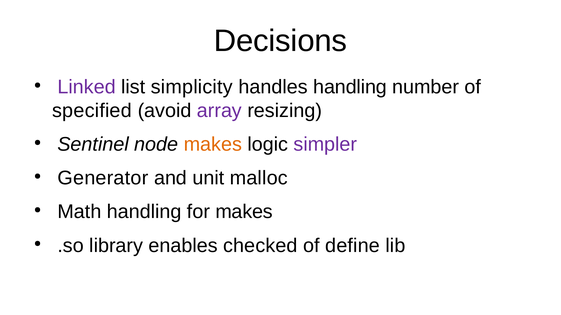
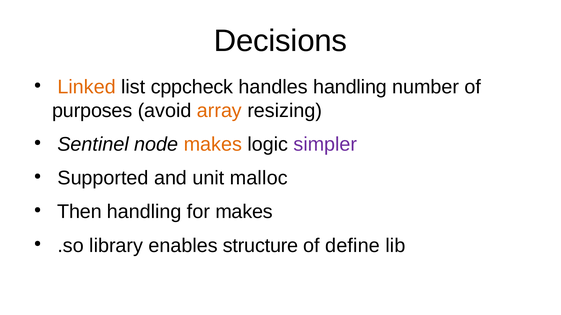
Linked colour: purple -> orange (87, 87)
simplicity: simplicity -> cppcheck (192, 87)
specified: specified -> purposes (92, 111)
array colour: purple -> orange (219, 111)
Generator: Generator -> Supported (103, 178)
Math: Math -> Then (80, 212)
checked: checked -> structure (261, 246)
